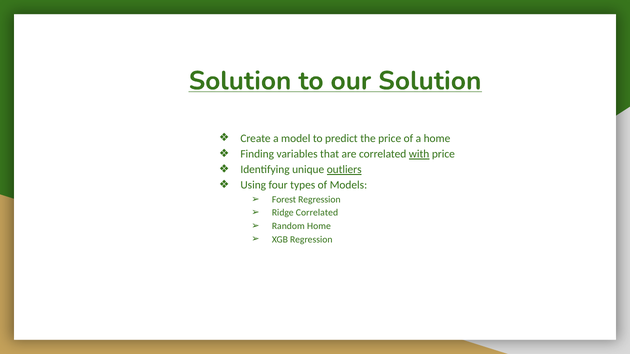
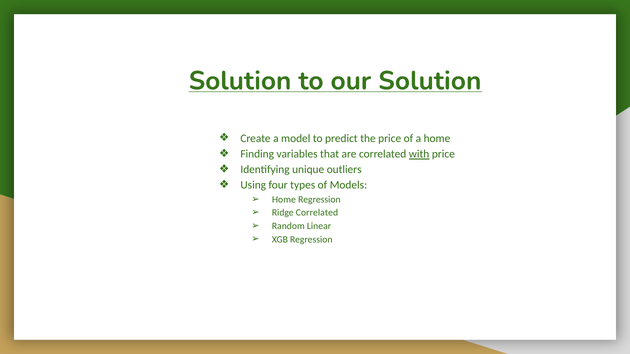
outliers underline: present -> none (344, 170)
Forest: Forest -> Home (284, 200)
Random Home: Home -> Linear (319, 226)
